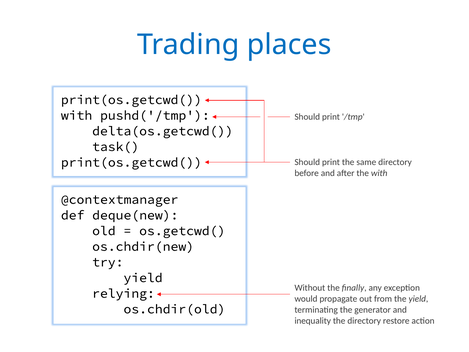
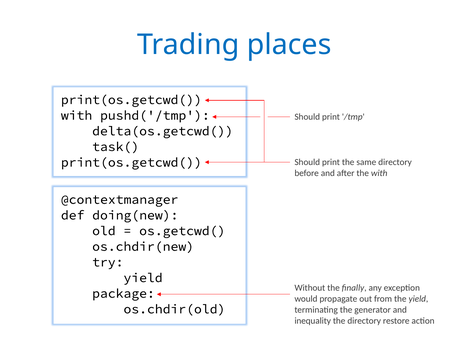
deque(new: deque(new -> doing(new (135, 215)
relying: relying -> package (123, 293)
